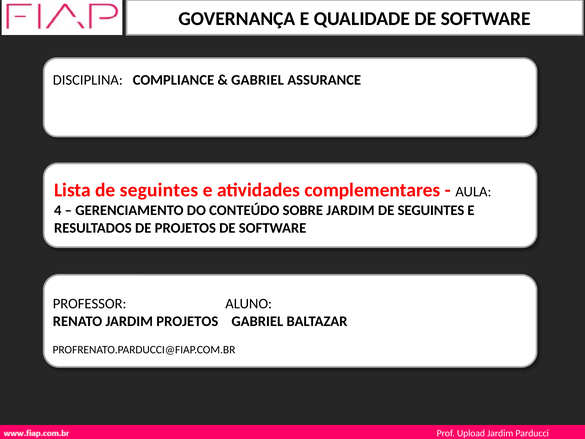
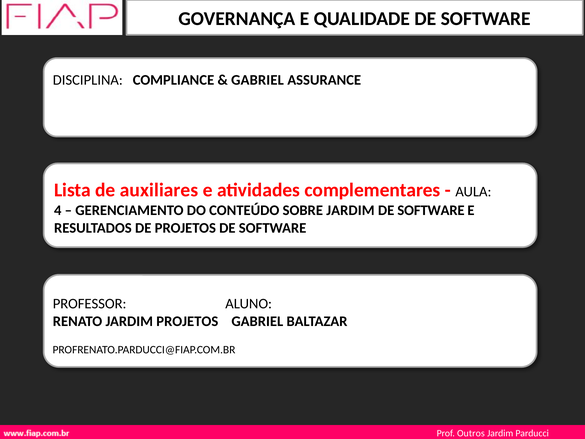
Lista de seguintes: seguintes -> auxiliares (159, 190)
SEGUINTES: SEGUINTES -> SOFTWARE (431, 210)
Upload: Upload -> Outros (471, 433)
